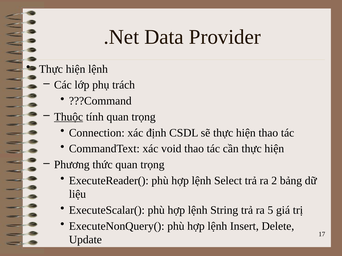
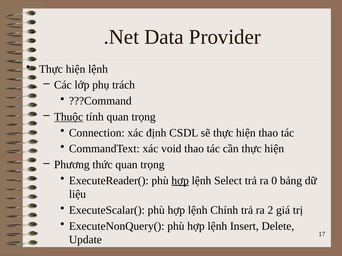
hợp underline: none -> present (180, 181)
2: 2 -> 0 (274, 181)
String: String -> Chính (224, 211)
5: 5 -> 2 (270, 211)
